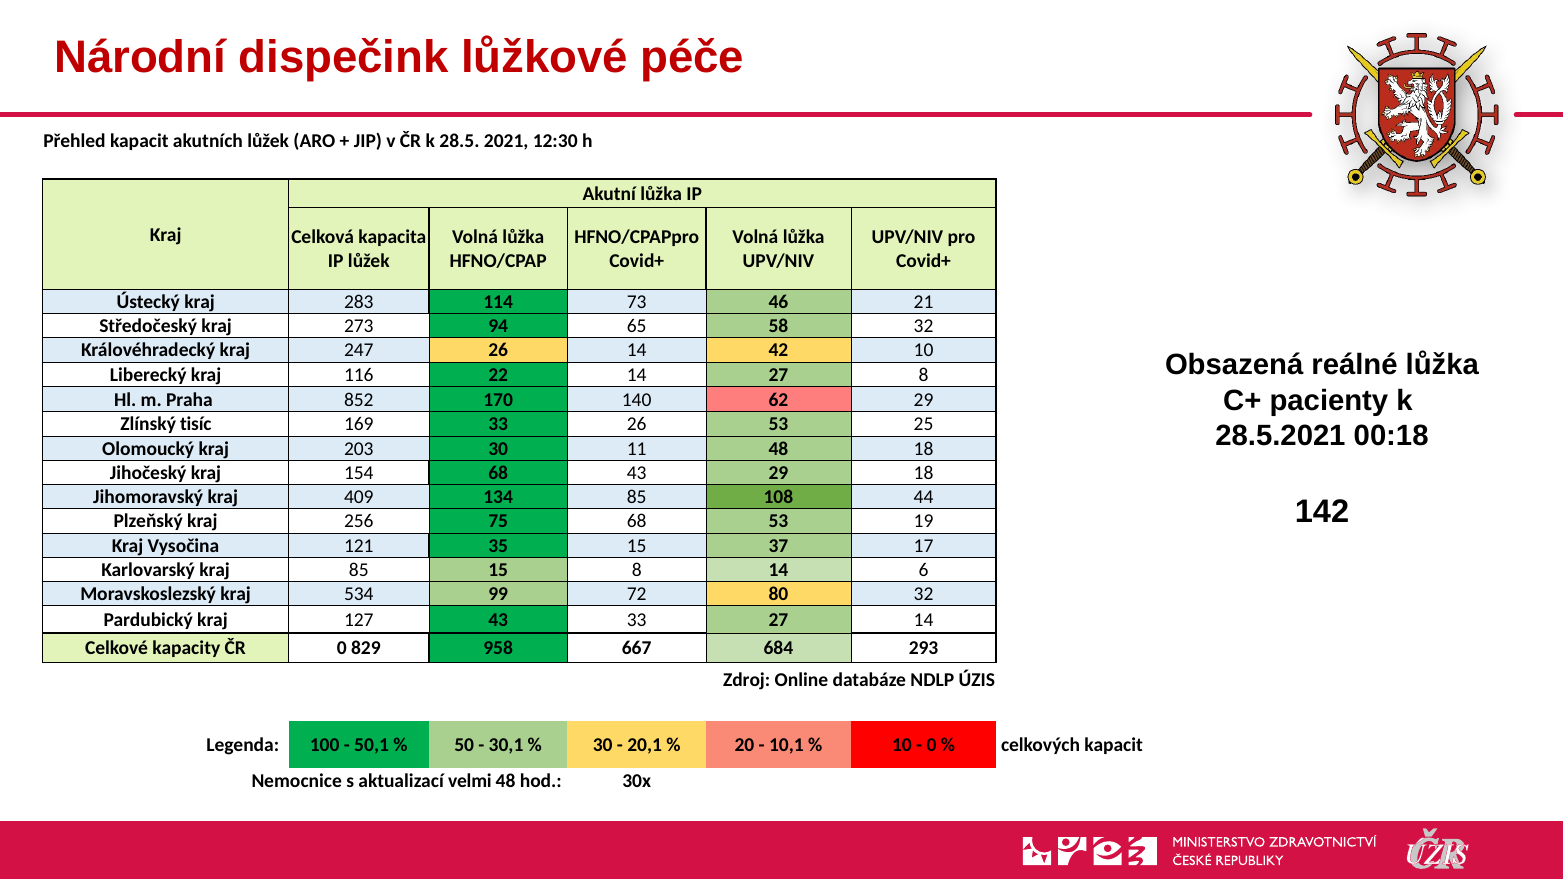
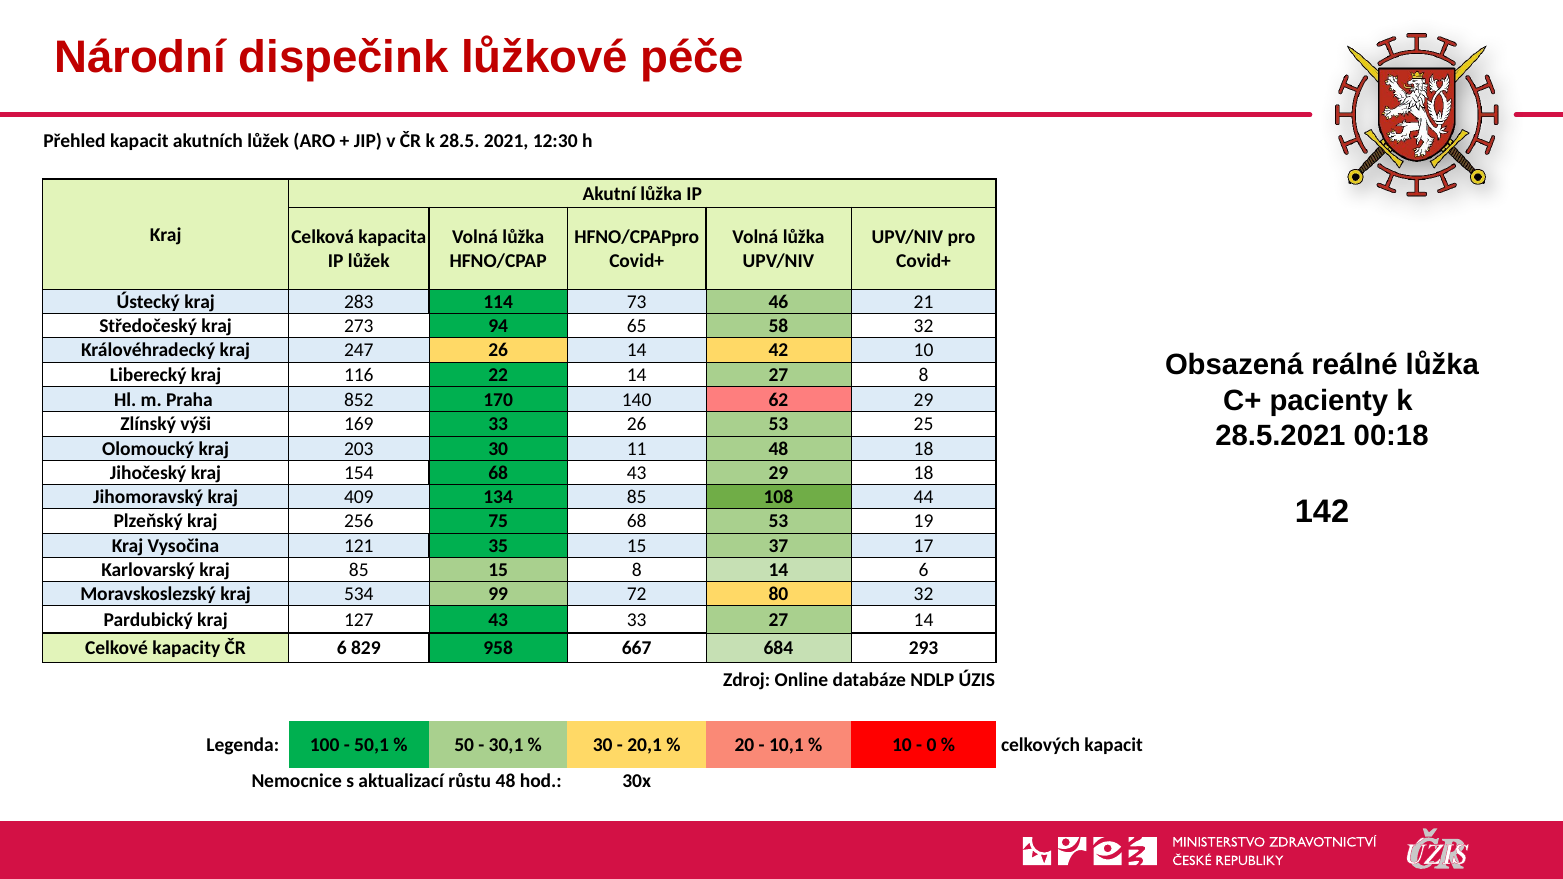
tisíc: tisíc -> výši (196, 424)
ČR 0: 0 -> 6 (342, 648)
velmi: velmi -> růstu (470, 781)
